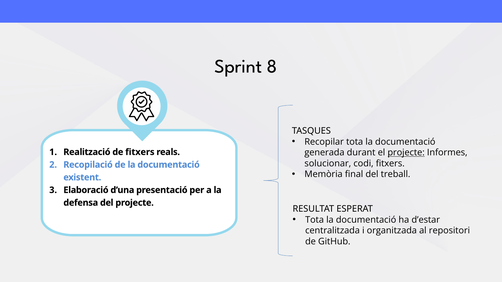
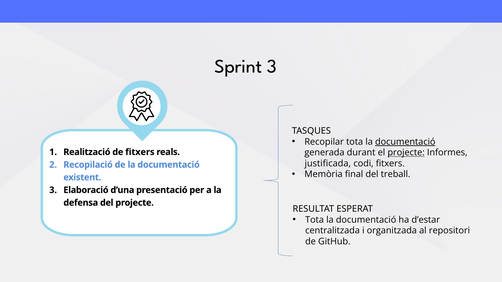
Sprint 8: 8 -> 3 (272, 66)
documentació underline: none -> present (405, 142)
solucionar: solucionar -> justificada (328, 164)
